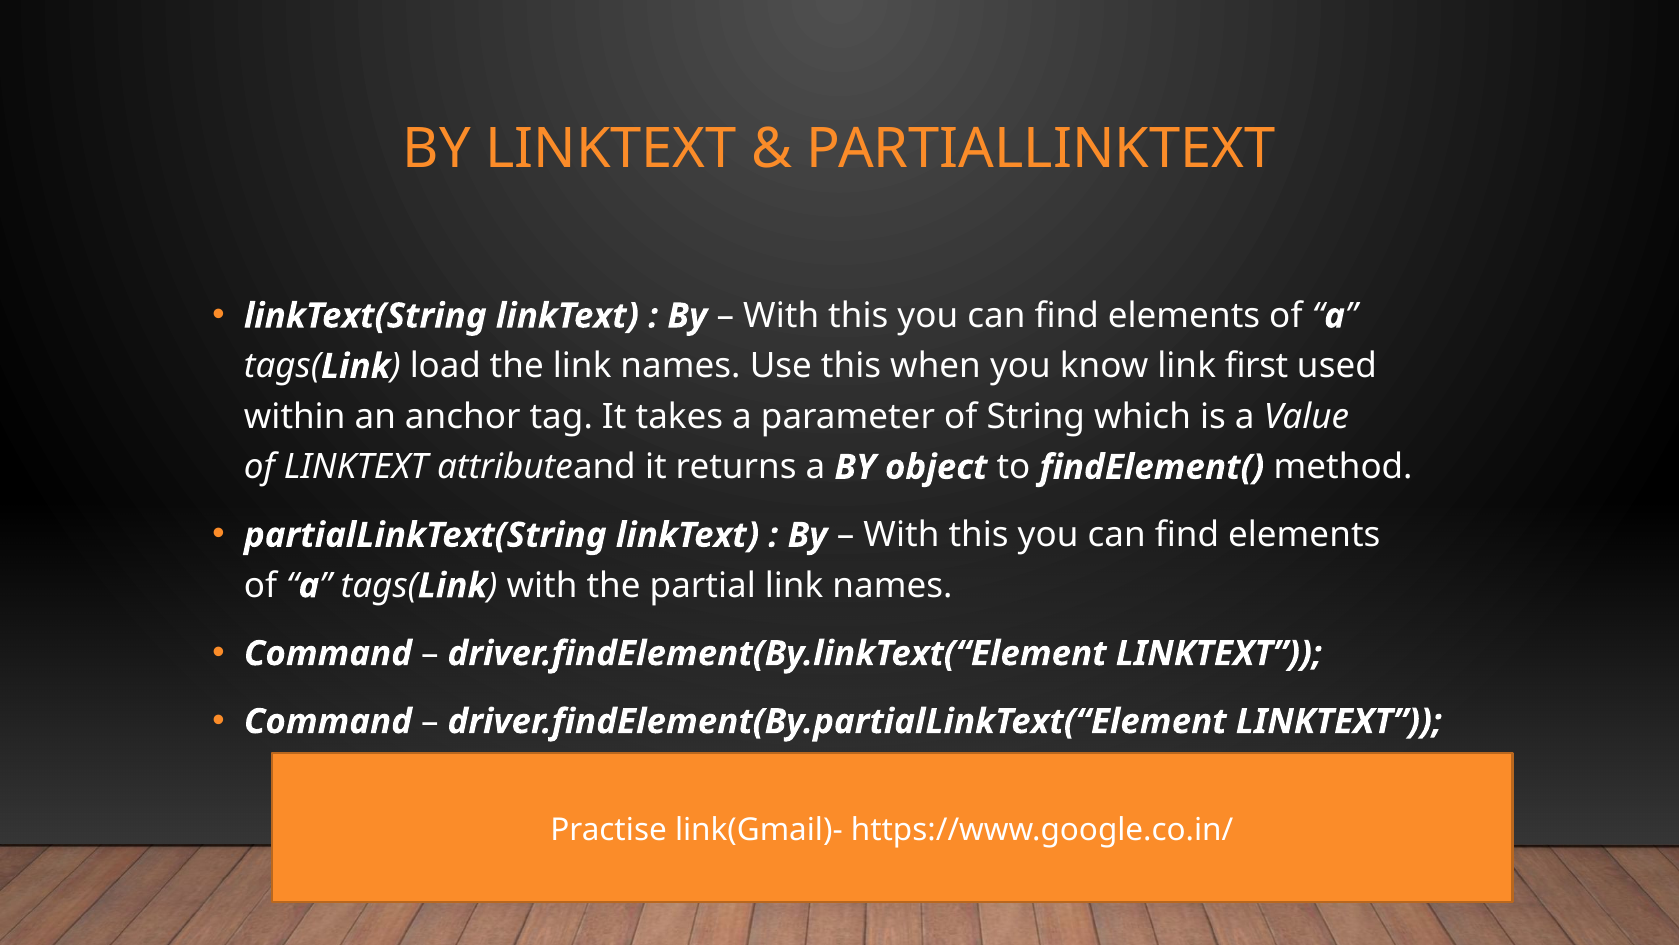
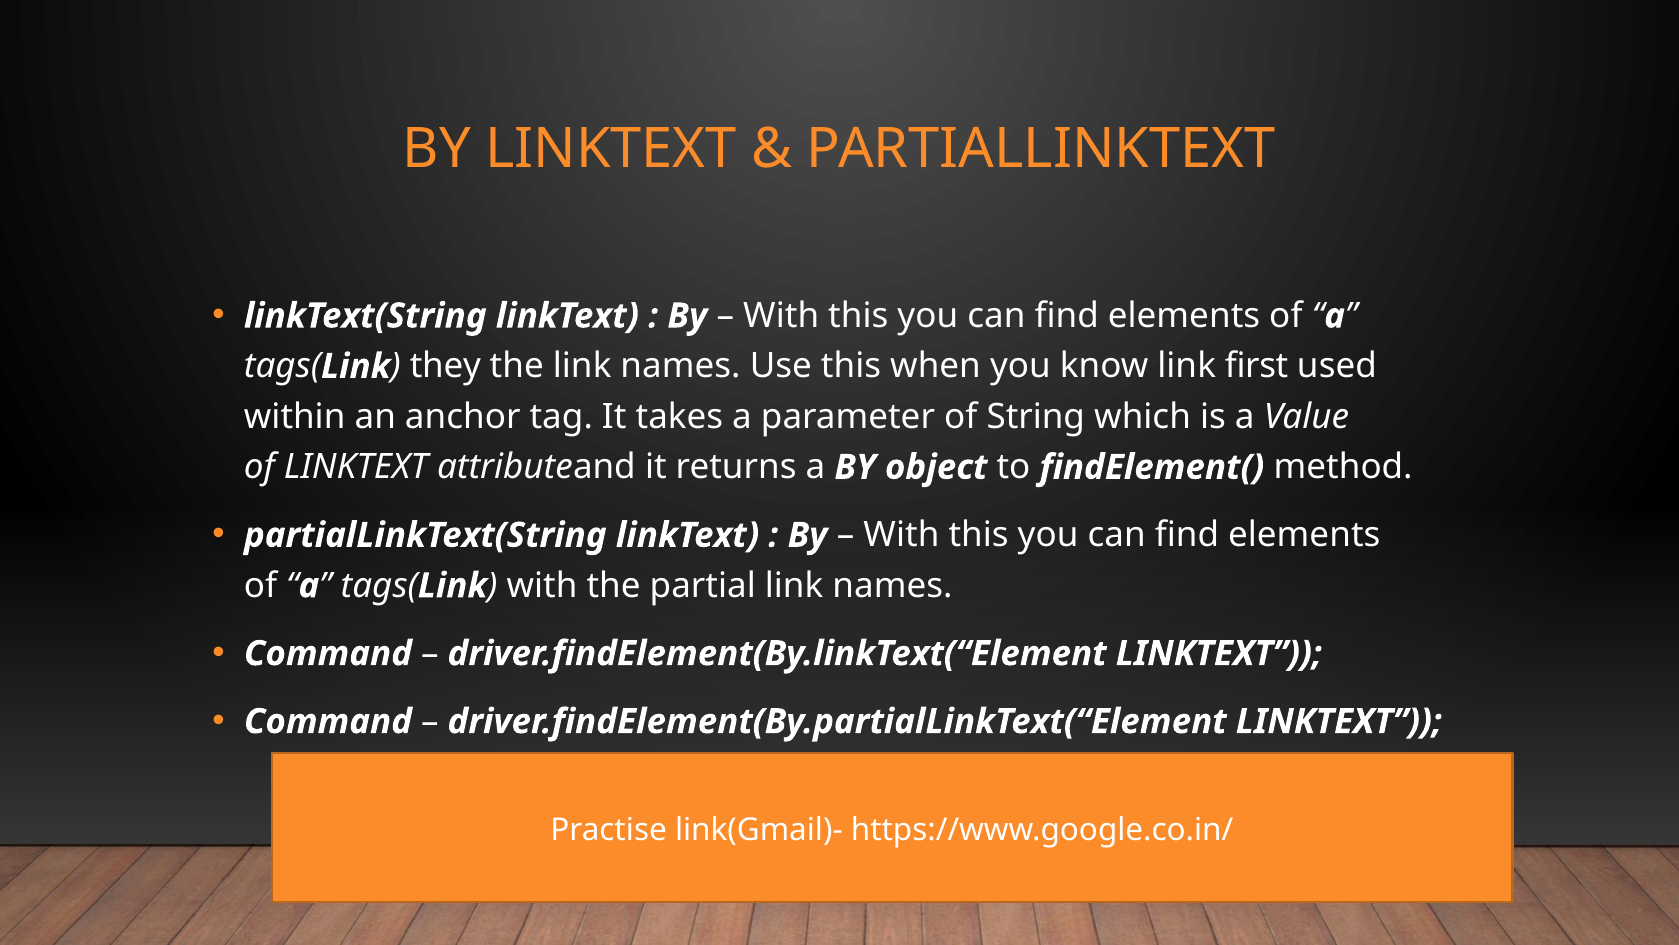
load: load -> they (445, 366)
